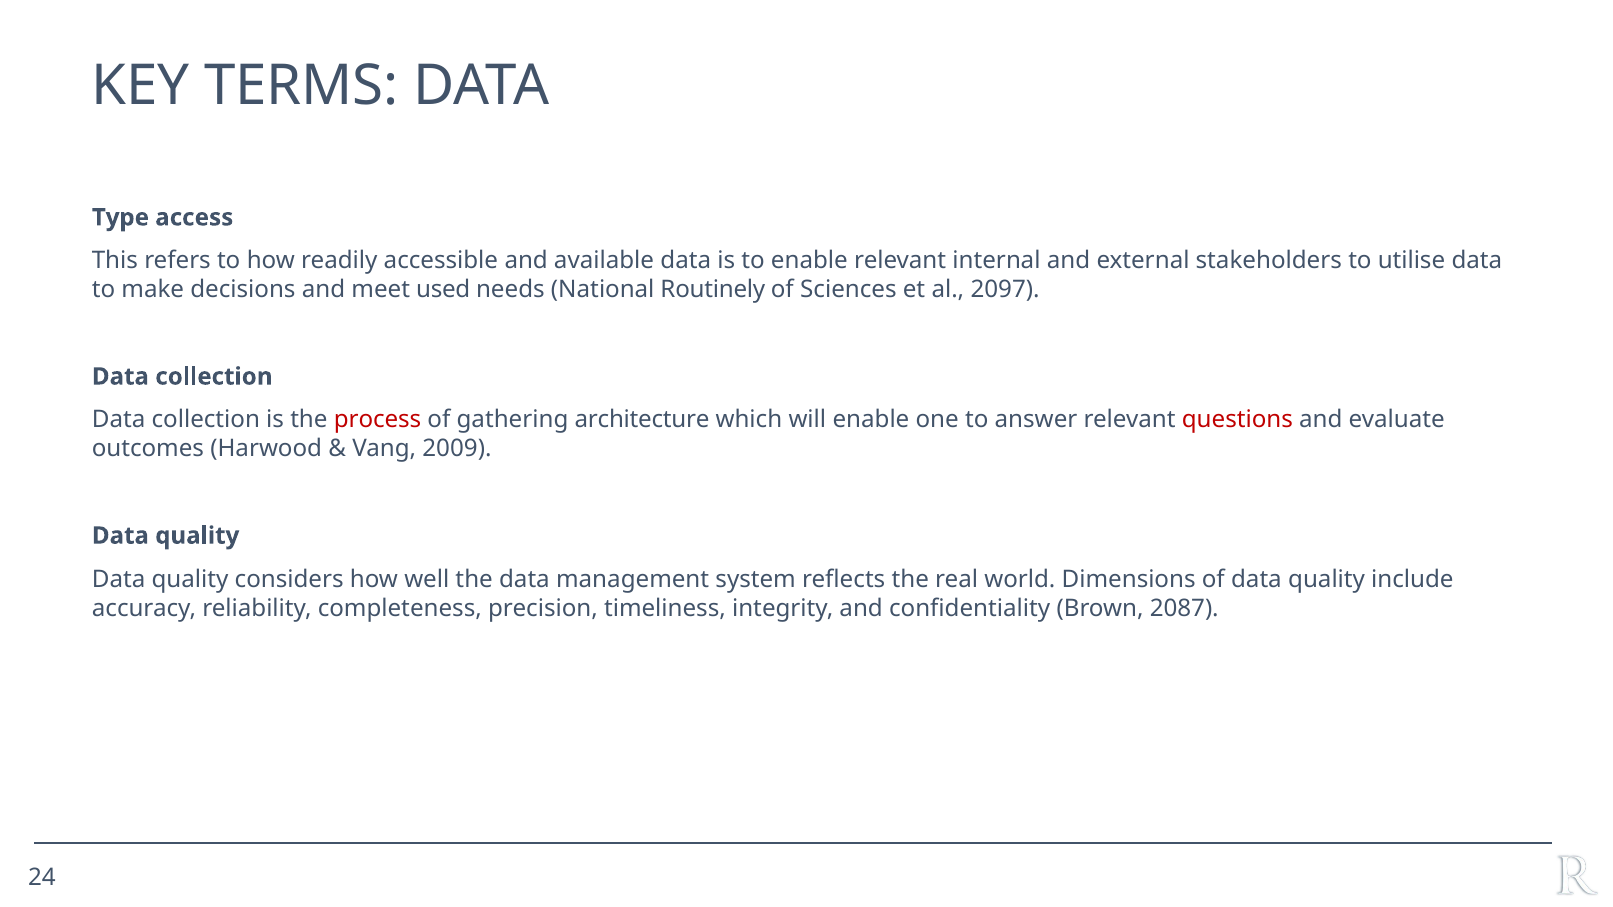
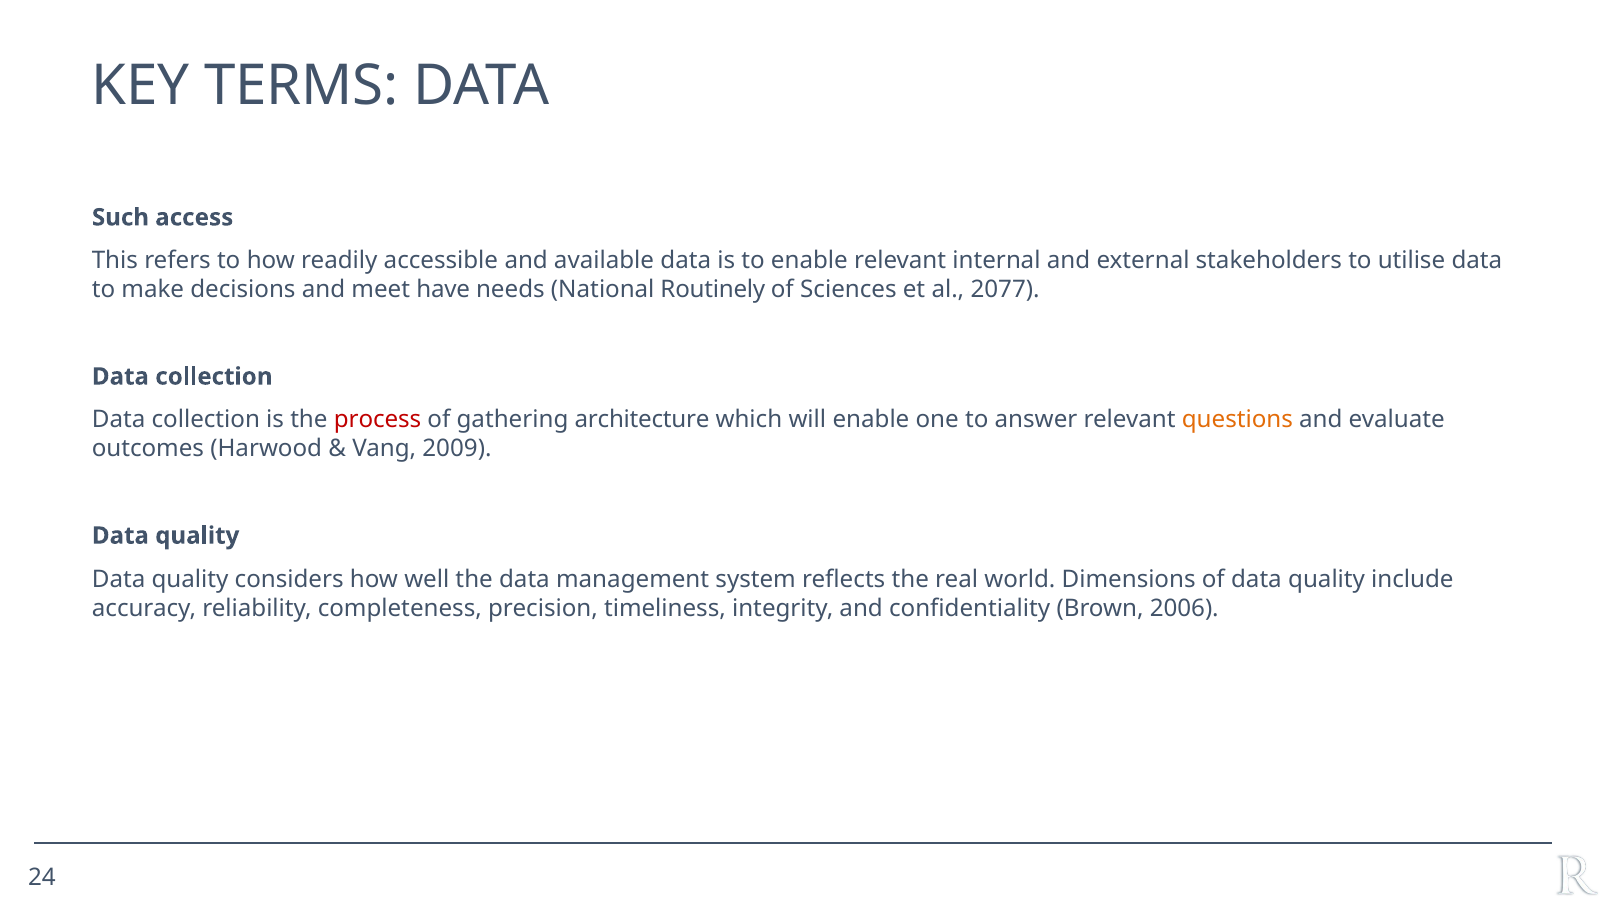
Type: Type -> Such (120, 218)
used: used -> have (443, 290)
2097: 2097 -> 2077 (1005, 290)
questions colour: red -> orange (1237, 420)
2087: 2087 -> 2006 (1184, 608)
